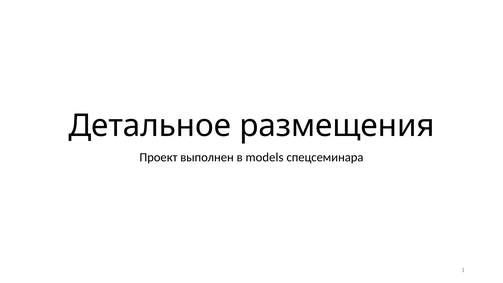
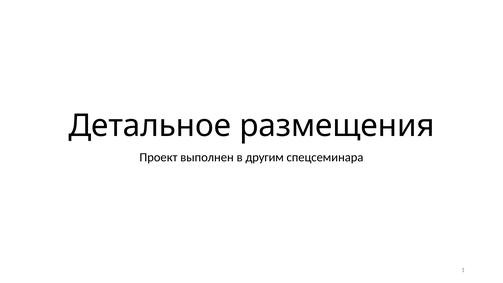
models: models -> другим (265, 157)
